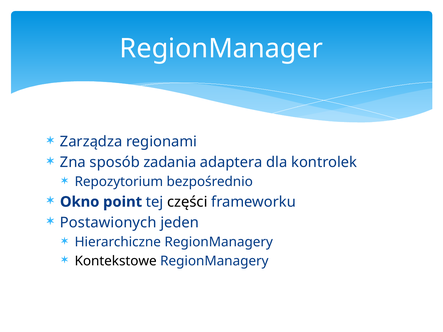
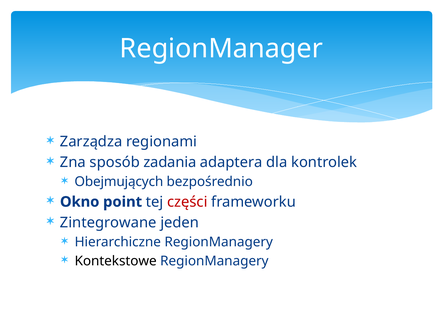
Repozytorium: Repozytorium -> Obejmujących (119, 182)
części colour: black -> red (187, 202)
Postawionych: Postawionych -> Zintegrowane (108, 223)
